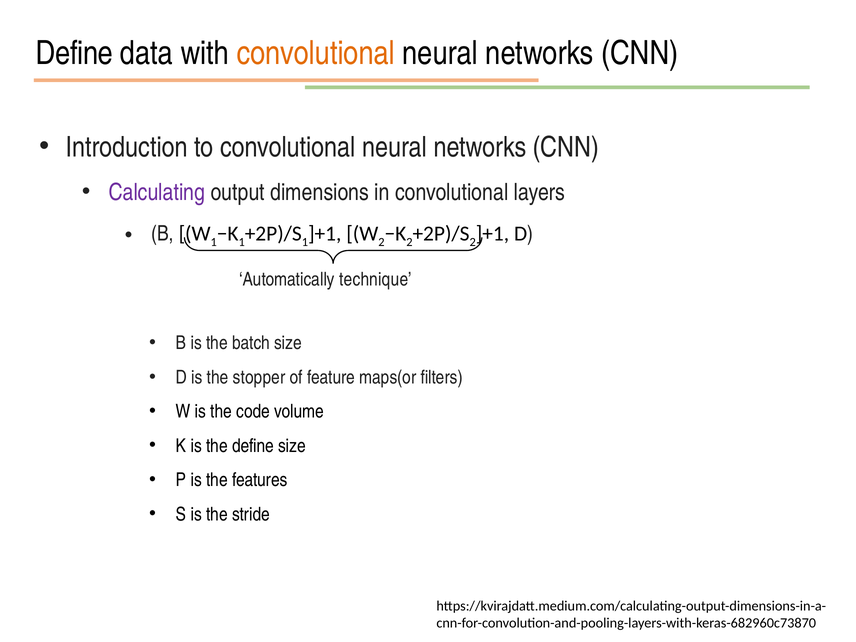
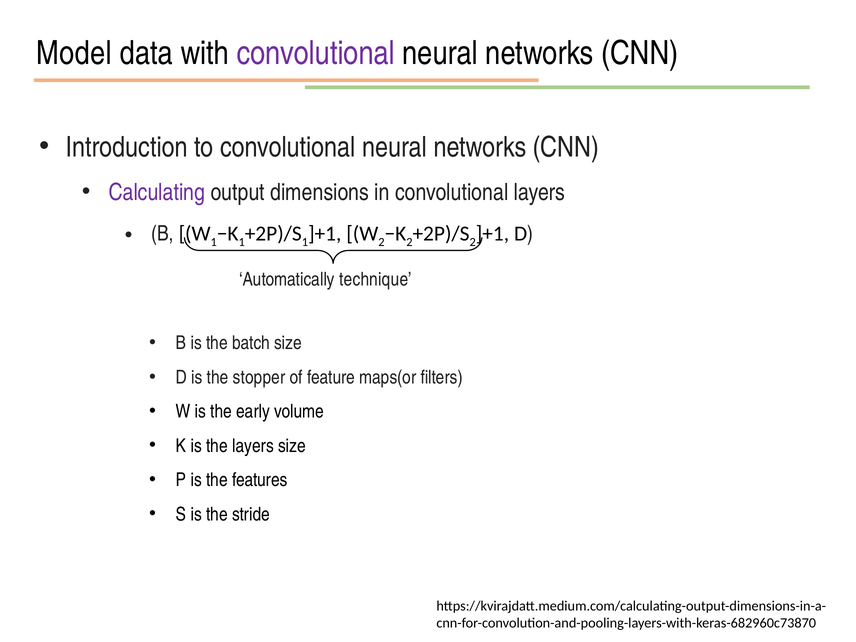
Define: Define -> Model (74, 53)
convolutional colour: orange -> purple (316, 53)
code: code -> early (253, 412)
the define: define -> layers (253, 446)
